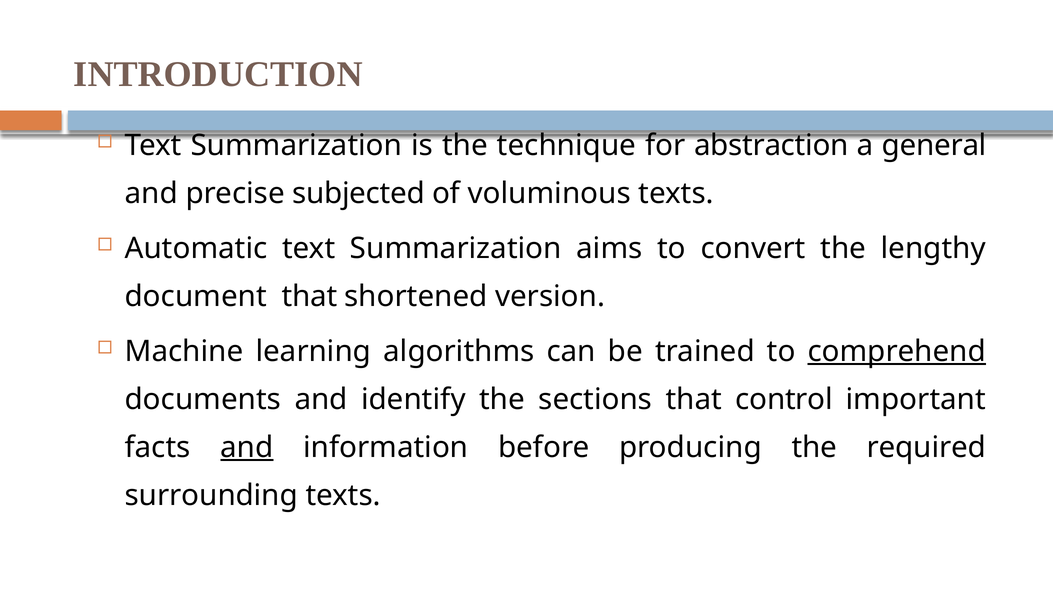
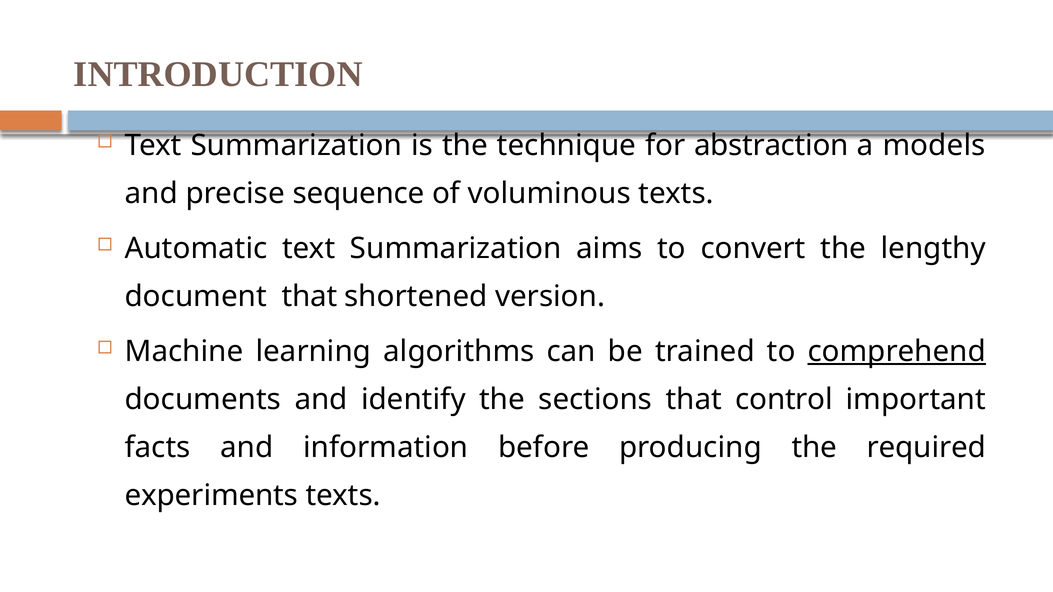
general: general -> models (934, 146)
subjected: subjected -> sequence (359, 194)
and underline: present -> none (247, 448)
surrounding: surrounding -> experiments (211, 496)
